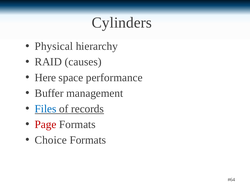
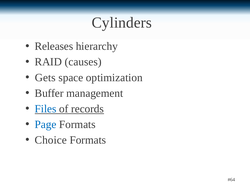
Physical: Physical -> Releases (54, 46)
Here: Here -> Gets (45, 77)
performance: performance -> optimization (114, 77)
Page colour: red -> blue (46, 124)
